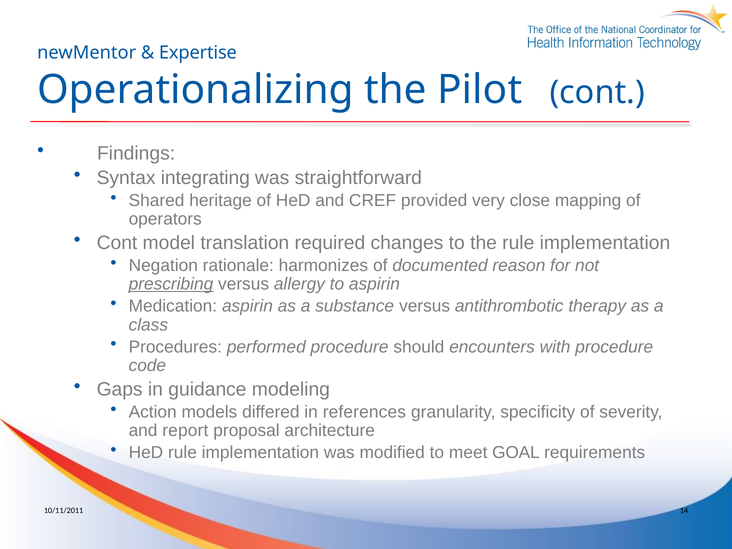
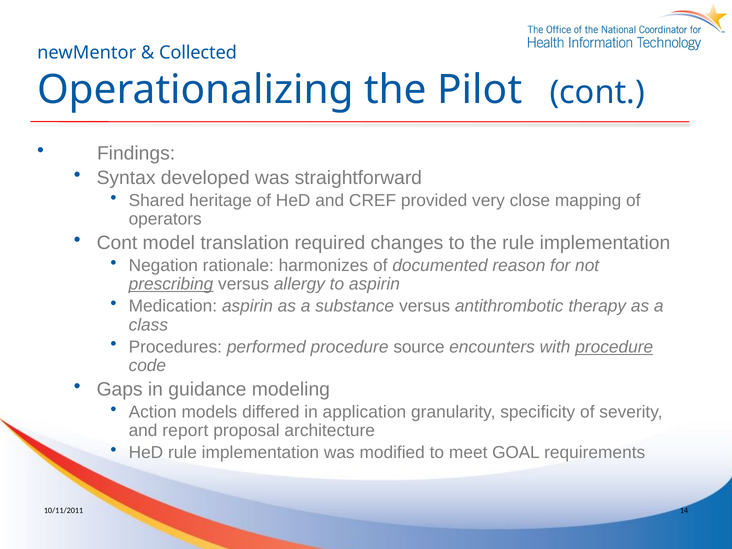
Expertise: Expertise -> Collected (198, 53)
integrating: integrating -> developed (205, 178)
should: should -> source (419, 347)
procedure underline: none -> present (614, 347)
references: references -> application (364, 412)
